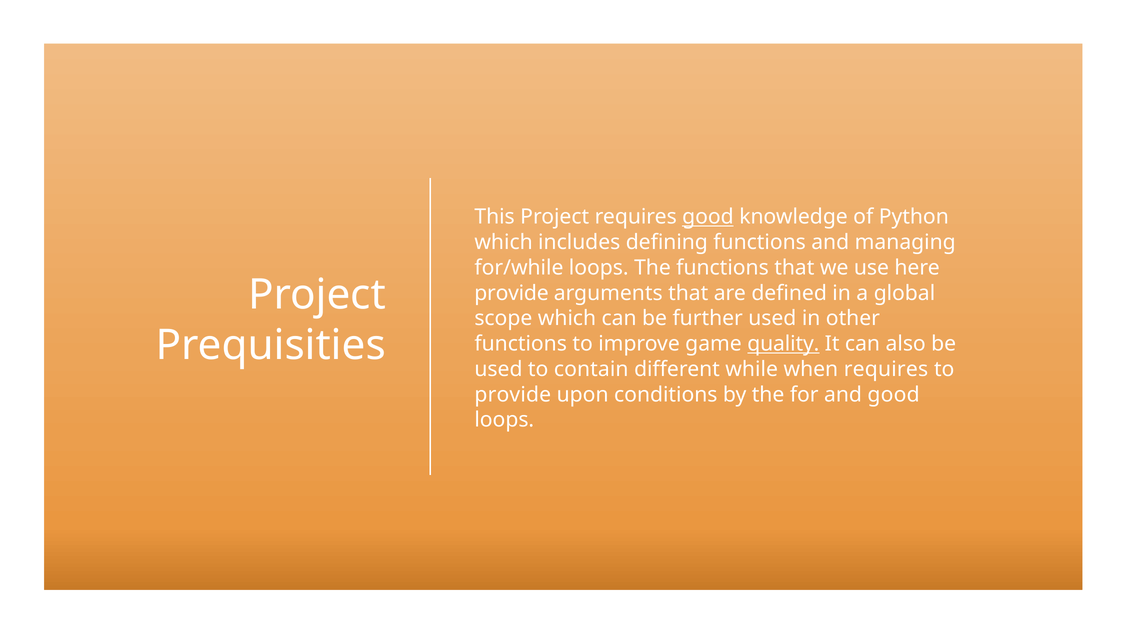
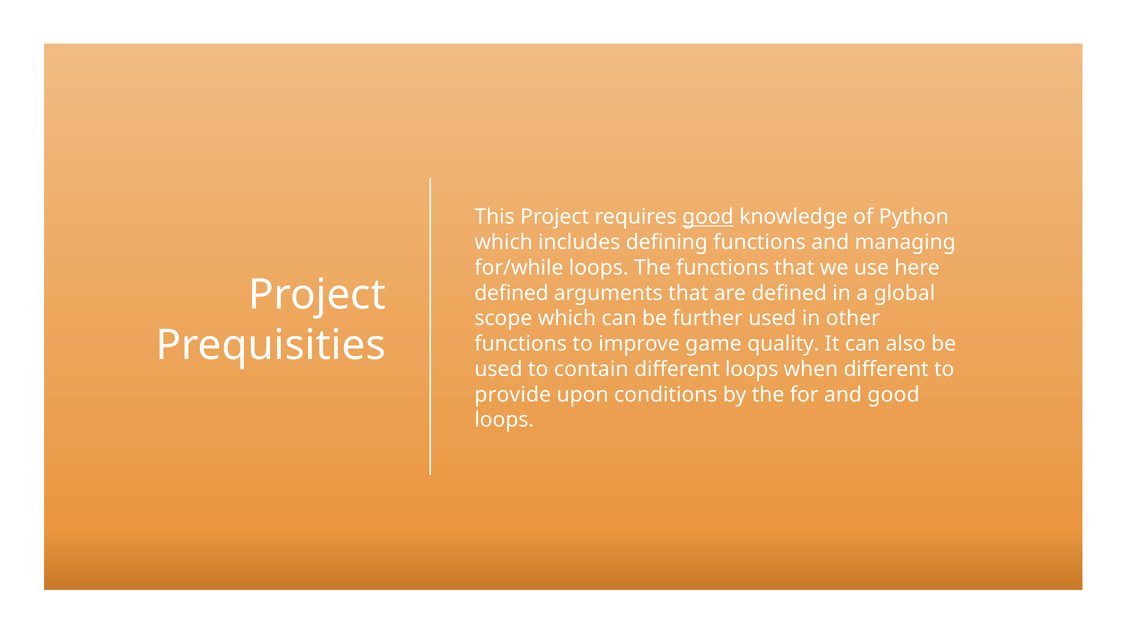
provide: provide -> defined (512, 293)
quality underline: present -> none (783, 344)
different while: while -> loops (752, 369)
when requires: requires -> different (886, 369)
